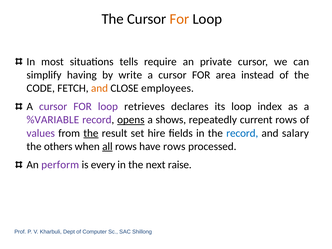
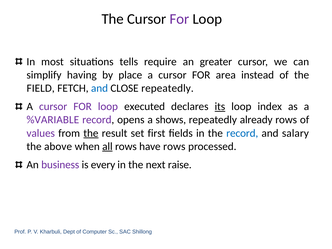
For colour: orange -> purple (179, 19)
private: private -> greater (216, 62)
write: write -> place (130, 75)
CODE: CODE -> FIELD (41, 88)
and colour: orange -> blue (99, 88)
CLOSE employees: employees -> repeatedly (167, 88)
retrieves: retrieves -> executed (145, 107)
its underline: none -> present (220, 107)
opens underline: present -> none (131, 120)
current: current -> already (256, 120)
hire: hire -> first (156, 133)
others: others -> above (58, 146)
perform: perform -> business (60, 165)
